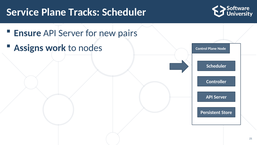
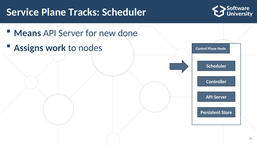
Ensure: Ensure -> Means (27, 33)
pairs: pairs -> done (128, 33)
